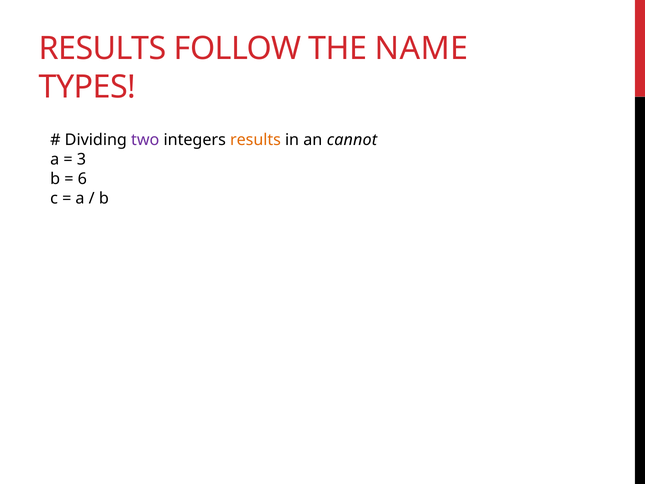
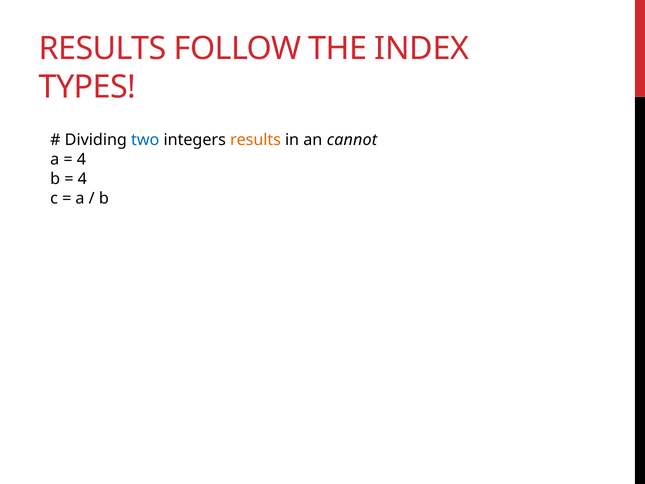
NAME: NAME -> INDEX (422, 48)
two colour: purple -> blue (145, 140)
3: 3 -> 4 (81, 159)
6: 6 -> 4 (82, 179)
